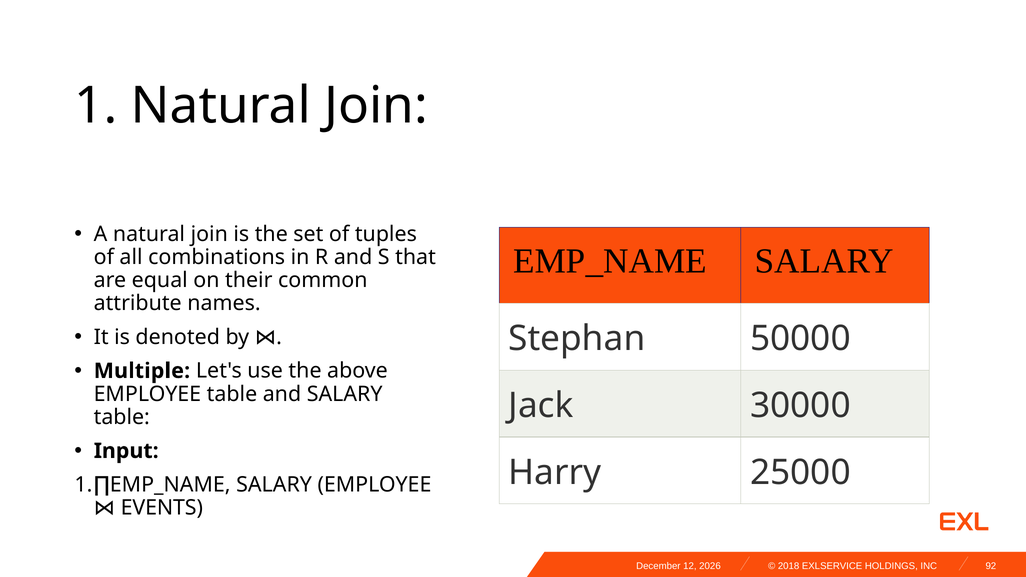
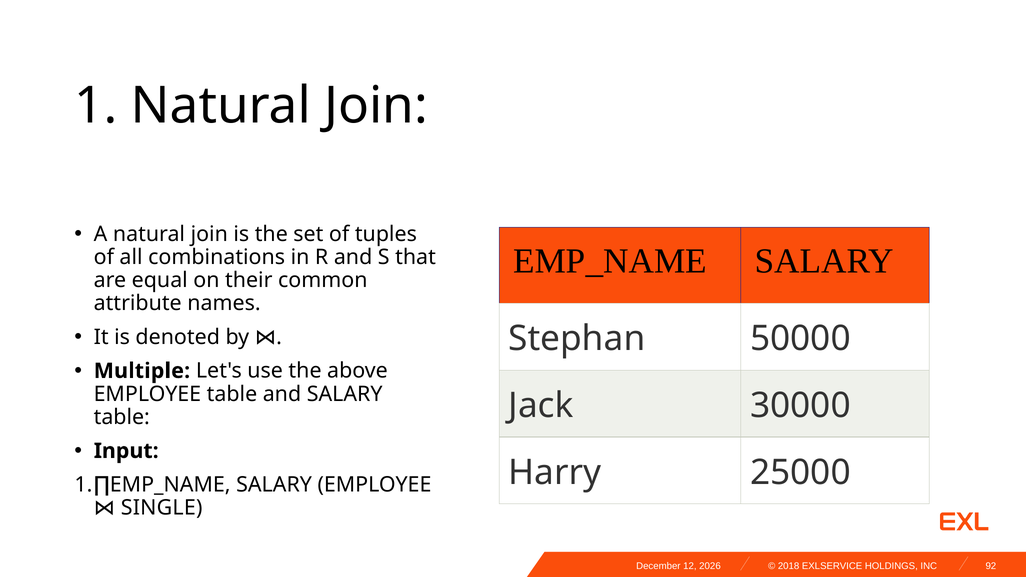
EVENTS: EVENTS -> SINGLE (162, 508)
